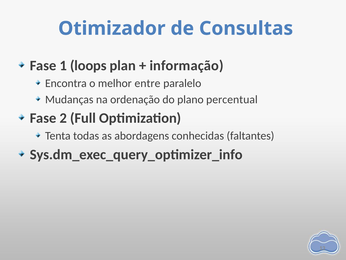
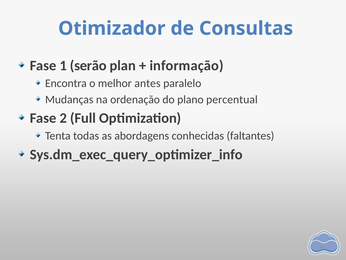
loops: loops -> serão (88, 65)
entre: entre -> antes (147, 83)
